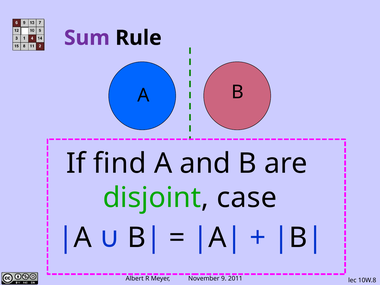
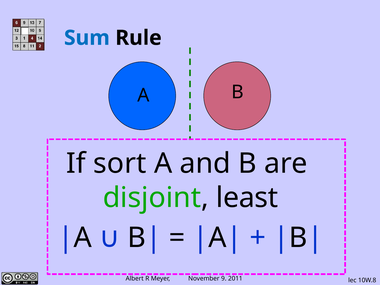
Sum colour: purple -> blue (87, 38)
find: find -> sort (120, 163)
case: case -> least (247, 198)
